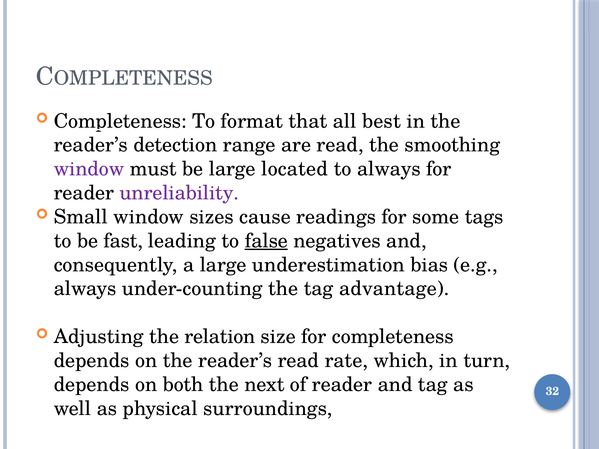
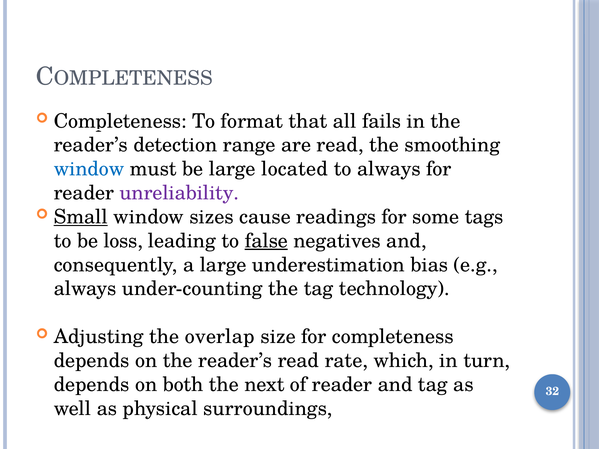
best: best -> fails (382, 121)
window colour: purple -> blue (89, 169)
Small underline: none -> present (81, 217)
fast: fast -> loss (123, 241)
advantage: advantage -> technology (394, 289)
relation: relation -> overlap (220, 337)
